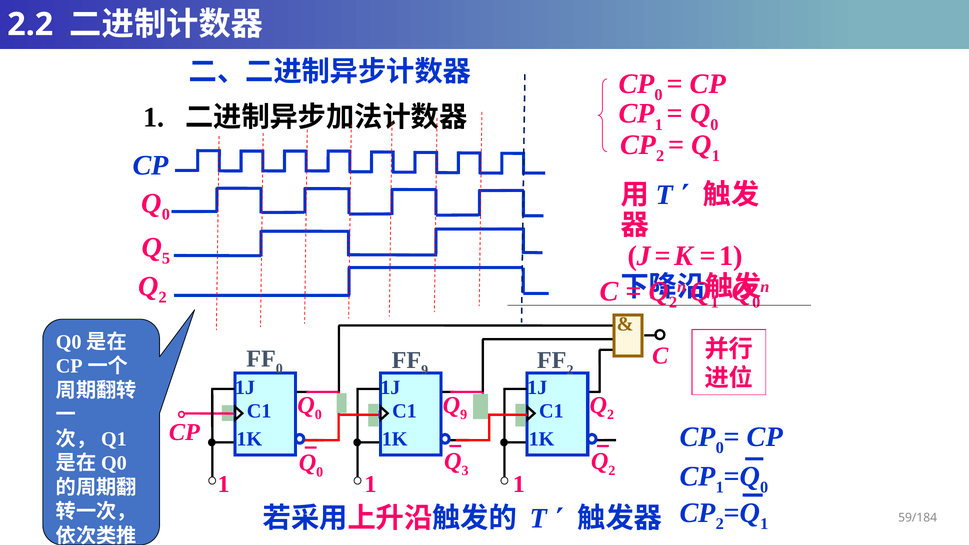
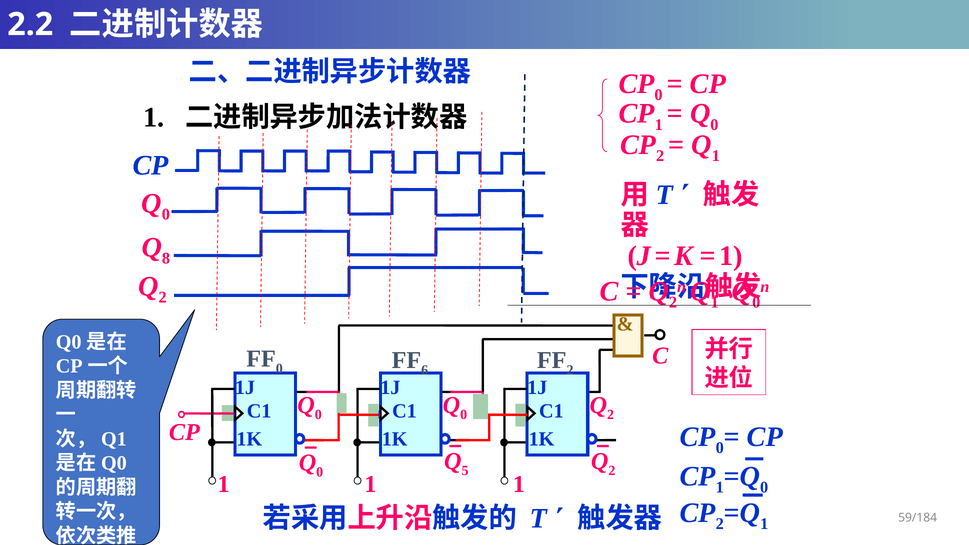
5: 5 -> 8 (166, 258)
9: 9 -> 6 (425, 370)
9: 9 -> 0 (464, 415)
3: 3 -> 5 (465, 471)
